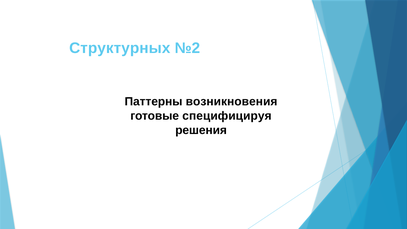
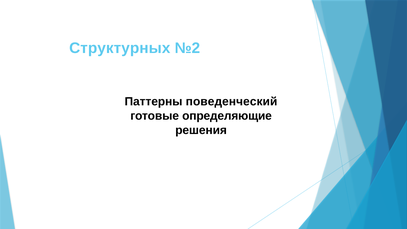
возникновения: возникновения -> поведенческий (232, 102)
специфицируя: специфицируя -> определяющие (227, 116)
